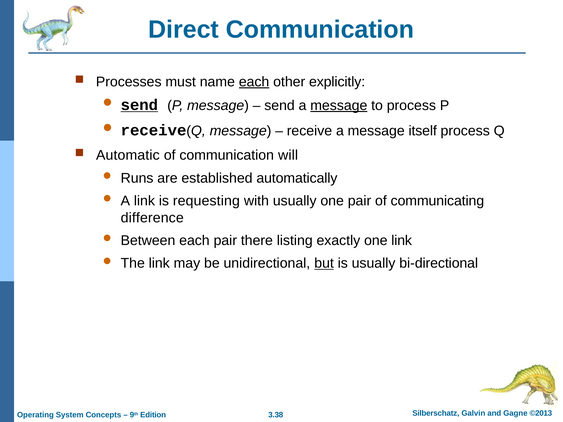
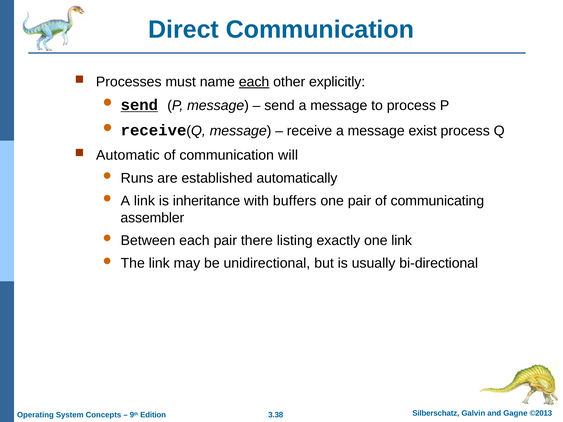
message underline: present -> none (339, 105)
itself: itself -> exist (423, 131)
requesting: requesting -> inheritance (206, 201)
with usually: usually -> buffers (295, 201)
difference: difference -> assembler (152, 218)
but underline: present -> none (324, 263)
